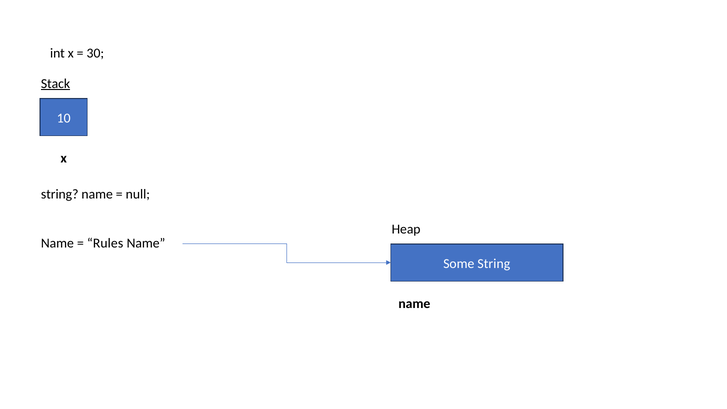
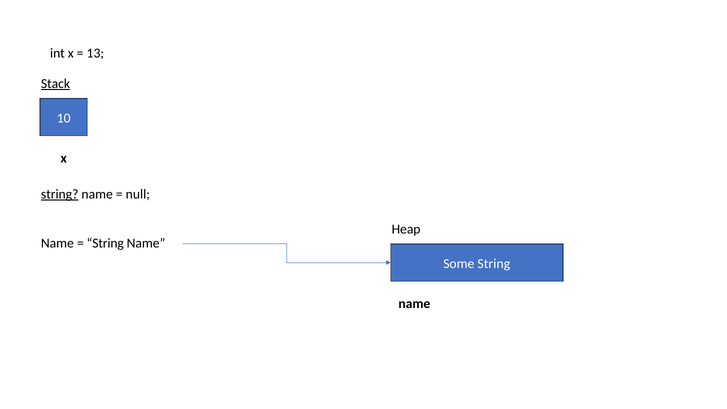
30: 30 -> 13 (95, 53)
string underline: none -> present (60, 194)
Rules: Rules -> String (105, 243)
